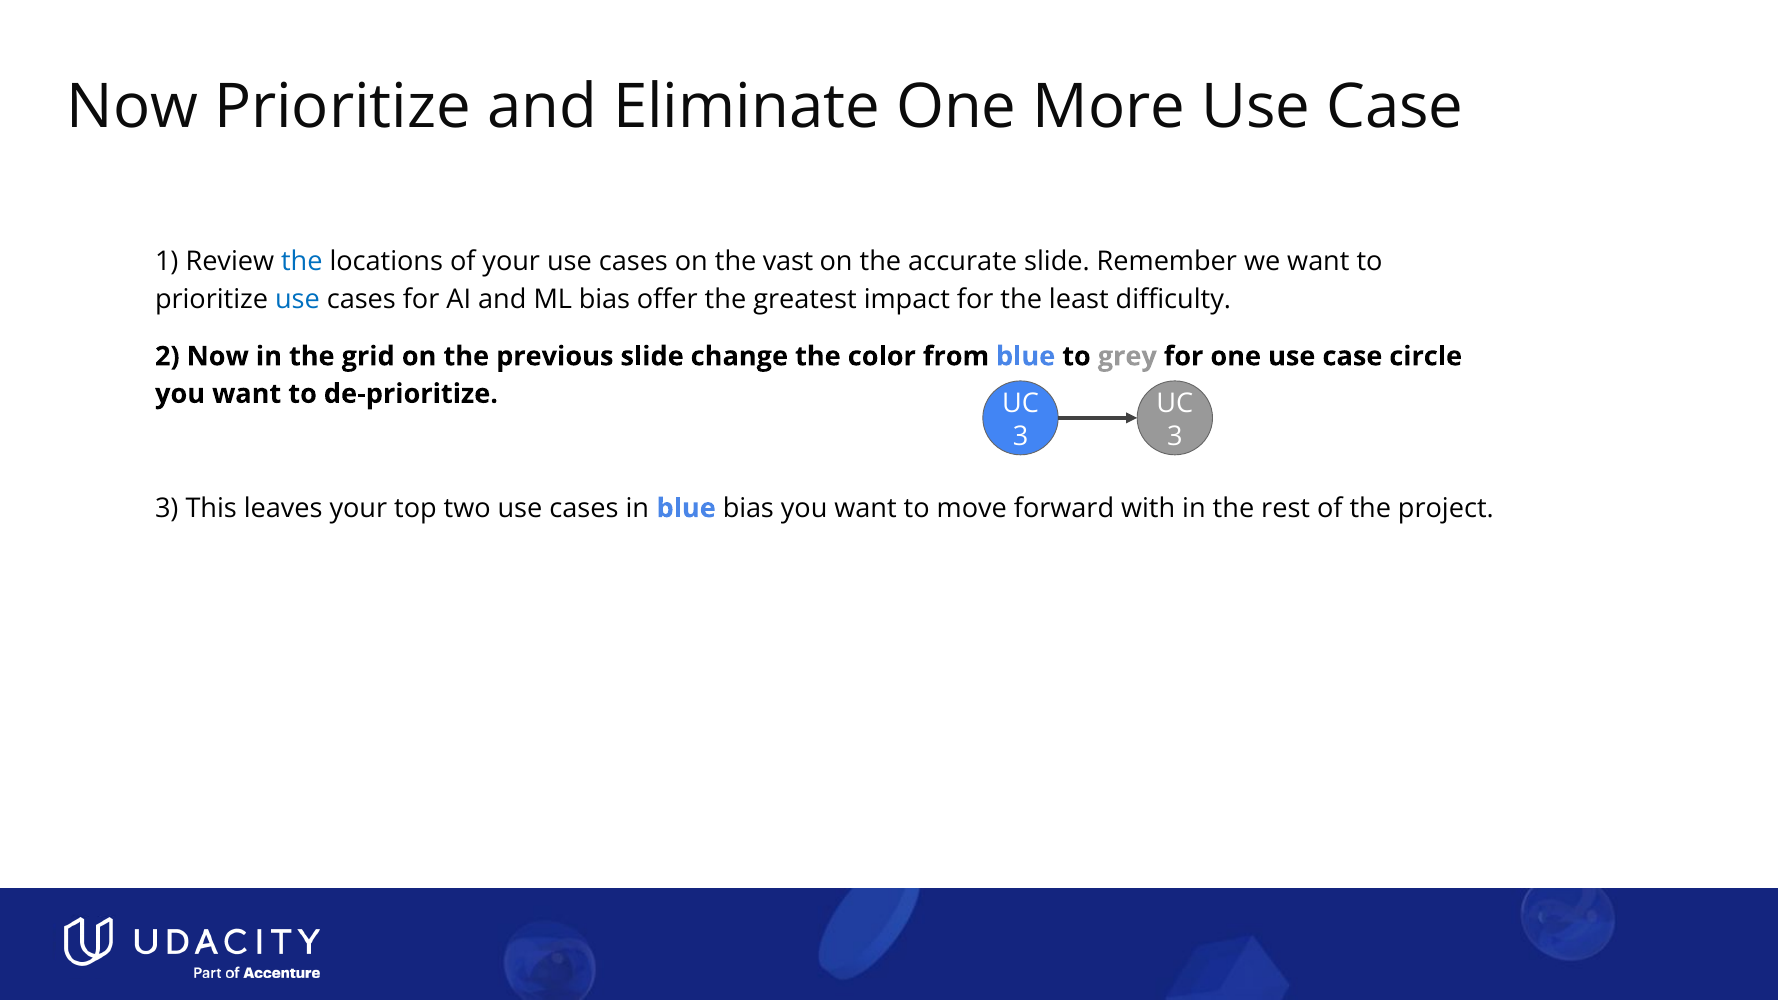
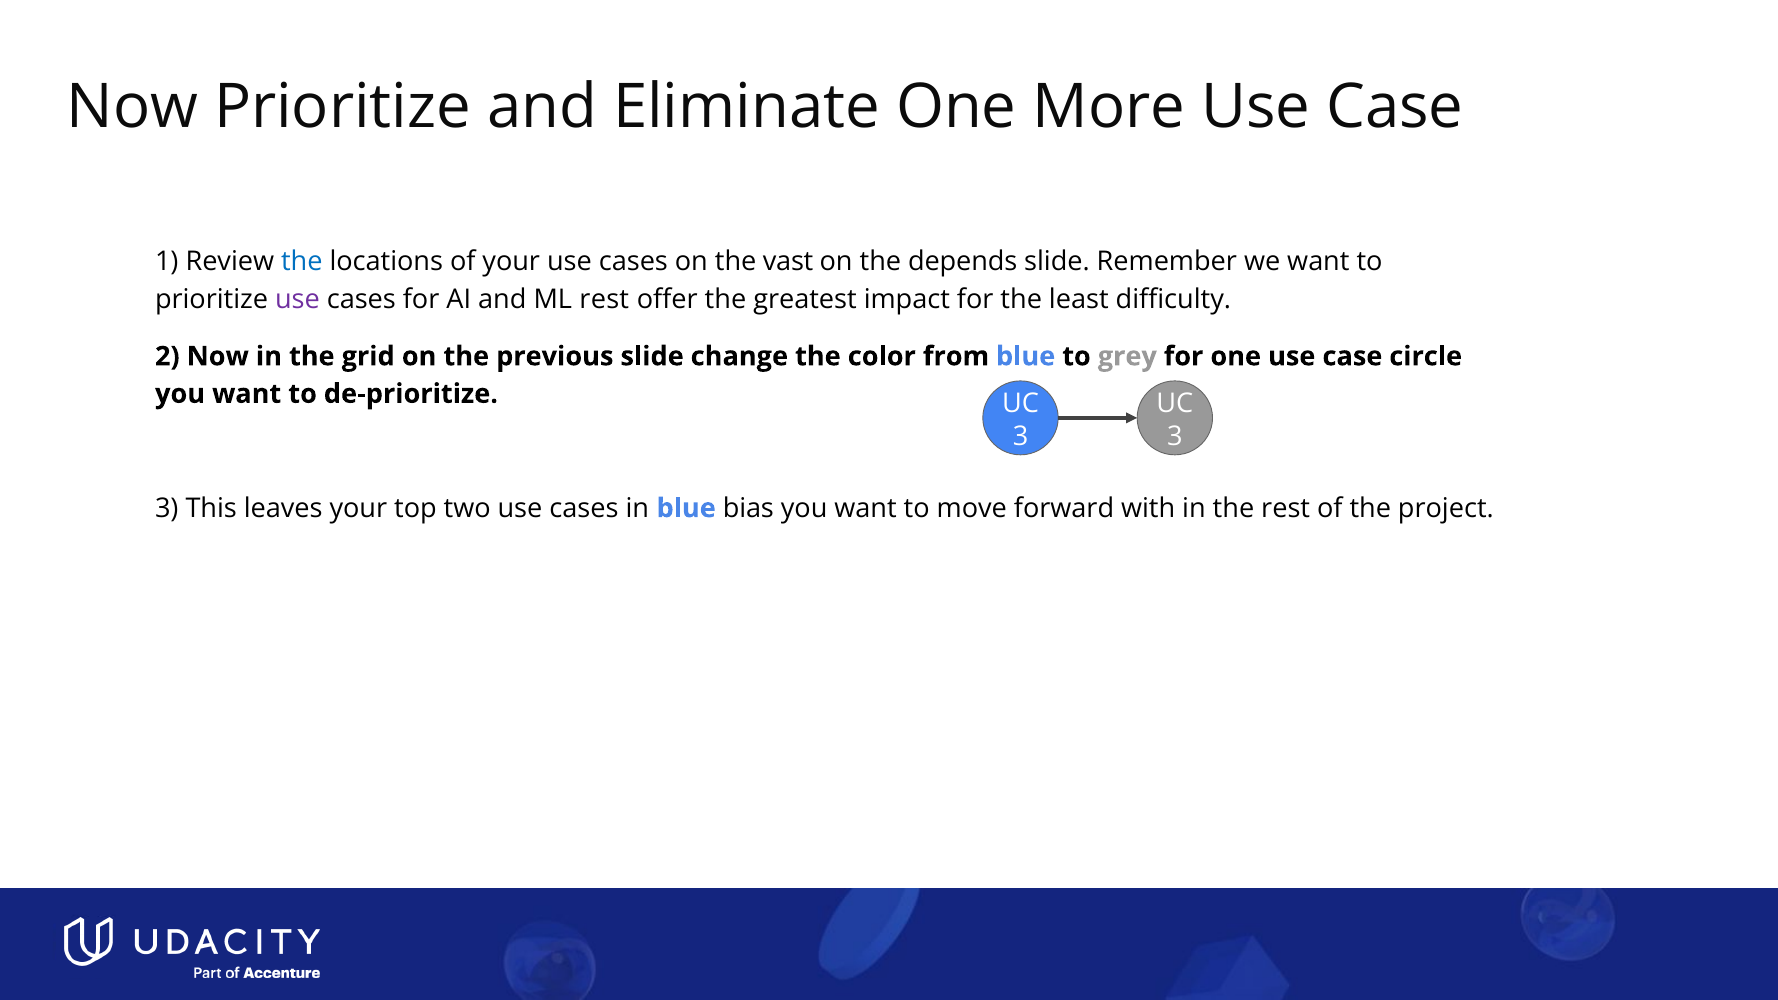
accurate: accurate -> depends (963, 262)
use colour: blue -> purple (297, 299)
ML bias: bias -> rest (604, 299)
